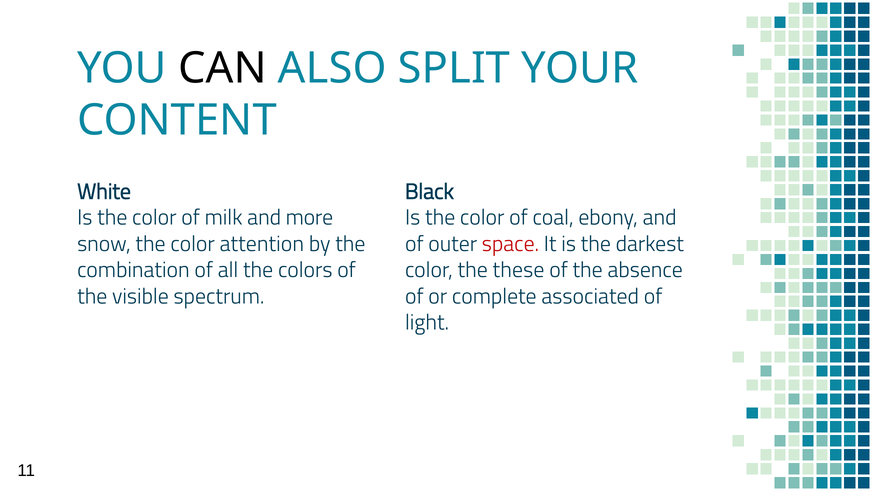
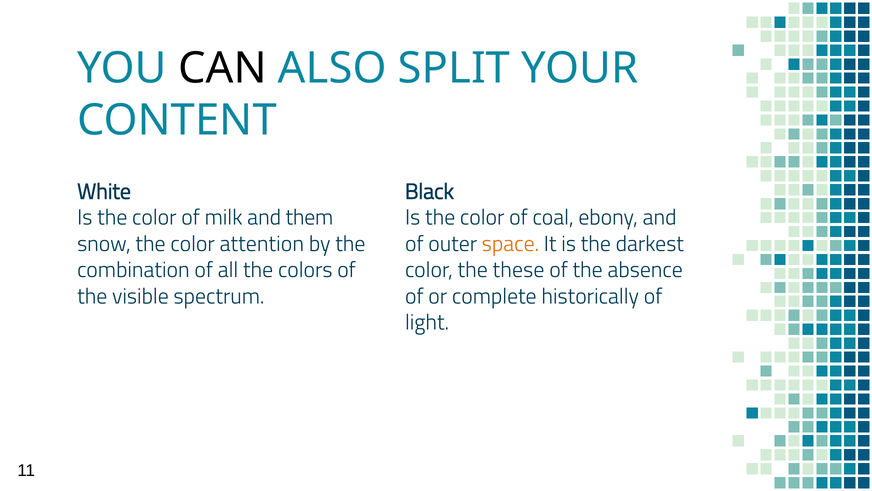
more: more -> them (309, 218)
space colour: red -> orange (510, 244)
associated: associated -> historically (590, 296)
